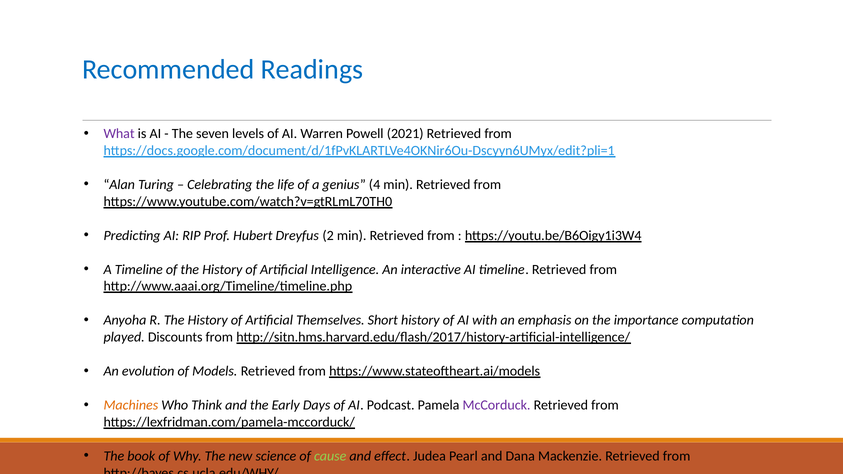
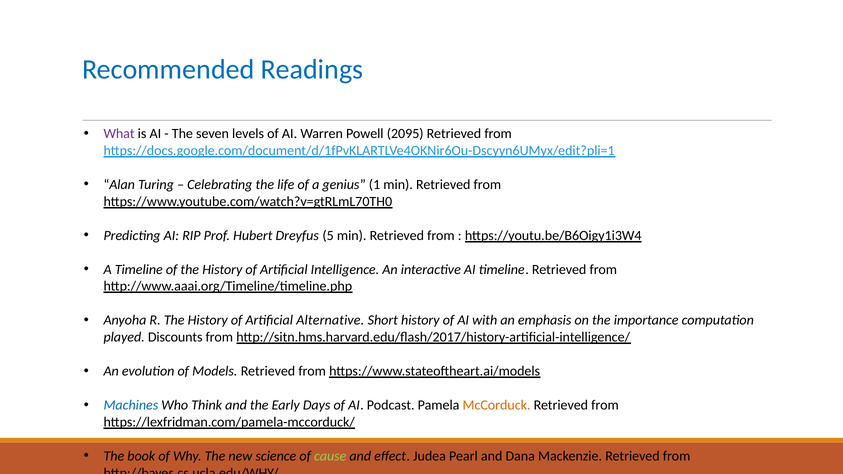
2021: 2021 -> 2095 (405, 134)
4: 4 -> 1 (375, 185)
2: 2 -> 5 (328, 236)
Themselves: Themselves -> Alternative (330, 320)
Machines colour: orange -> blue (131, 405)
McCorduck colour: purple -> orange (497, 405)
